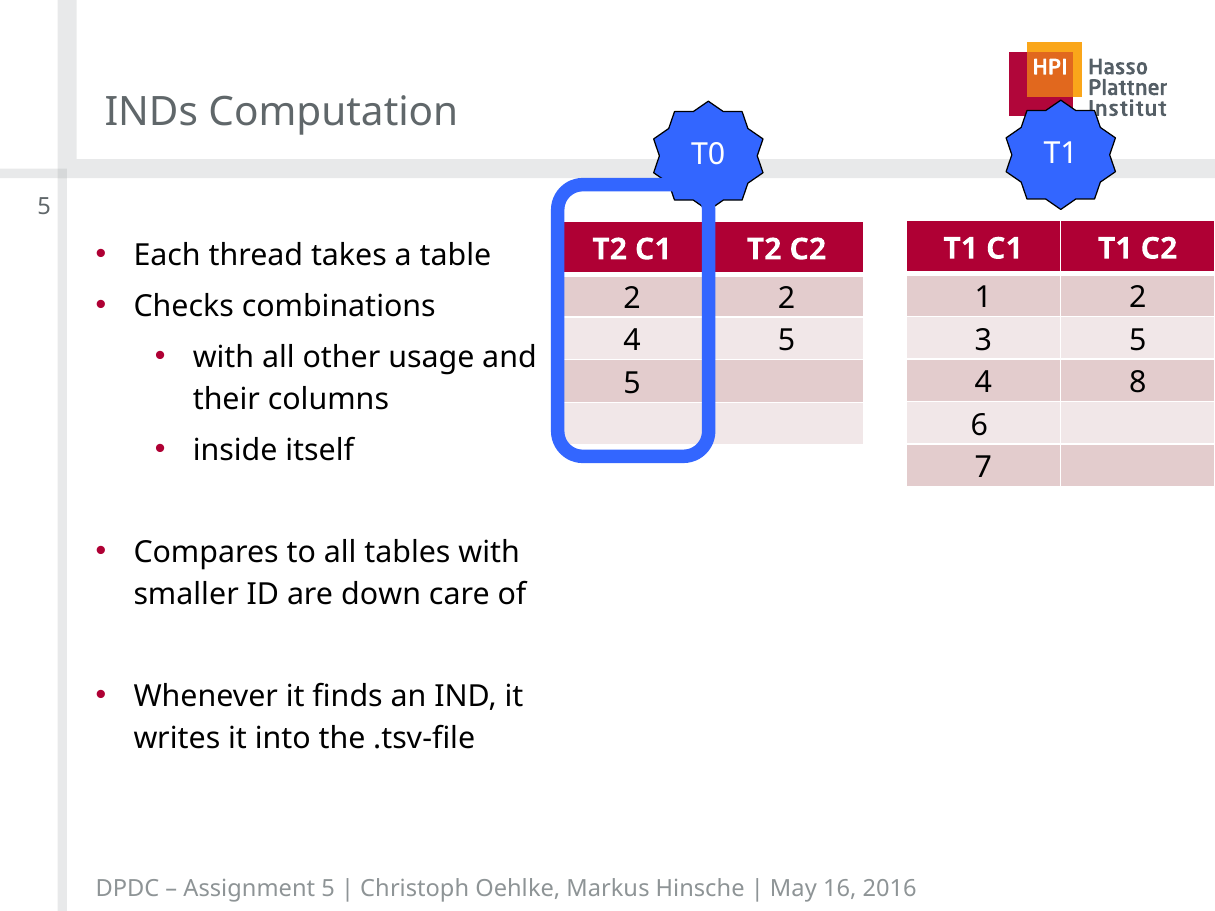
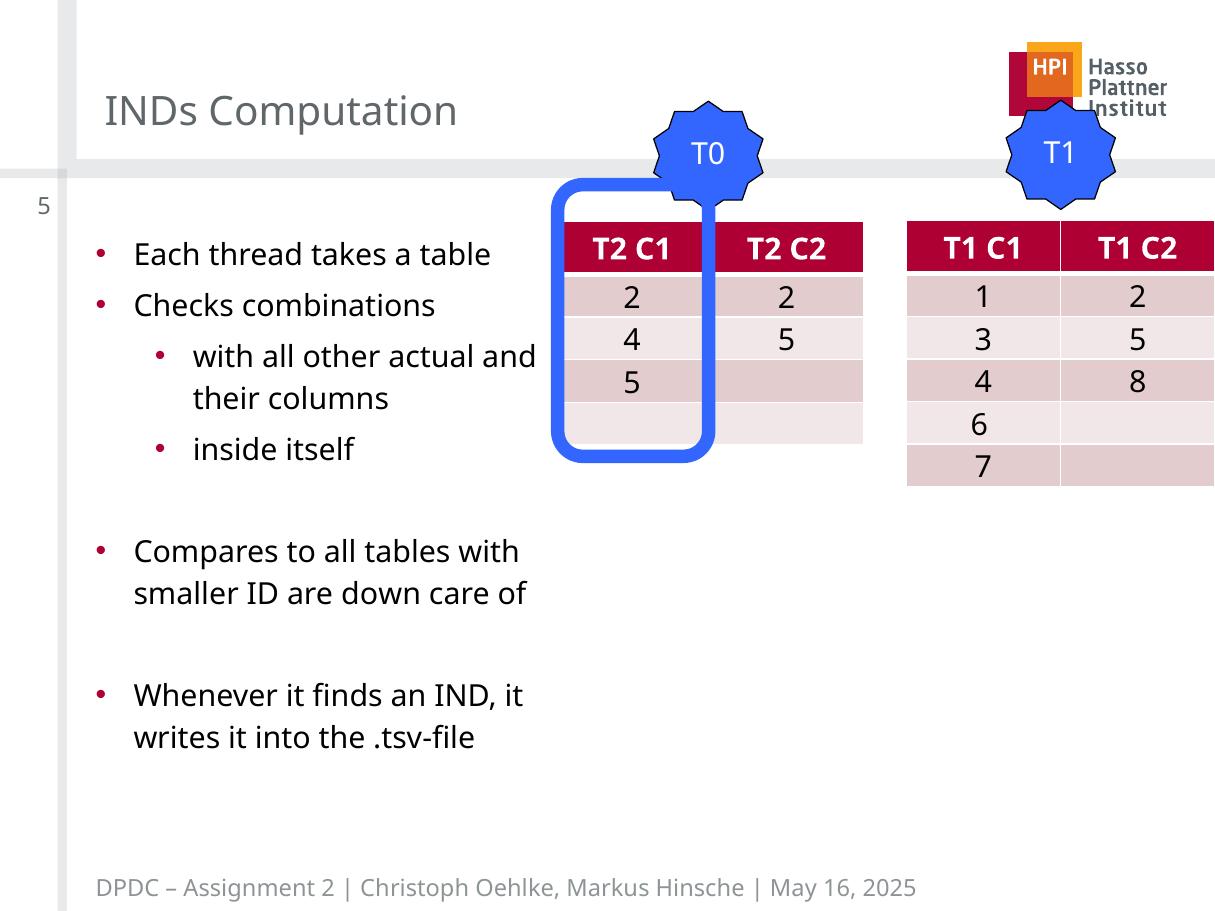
usage: usage -> actual (431, 358)
Assignment 5: 5 -> 2 (328, 889)
2016: 2016 -> 2025 (890, 889)
